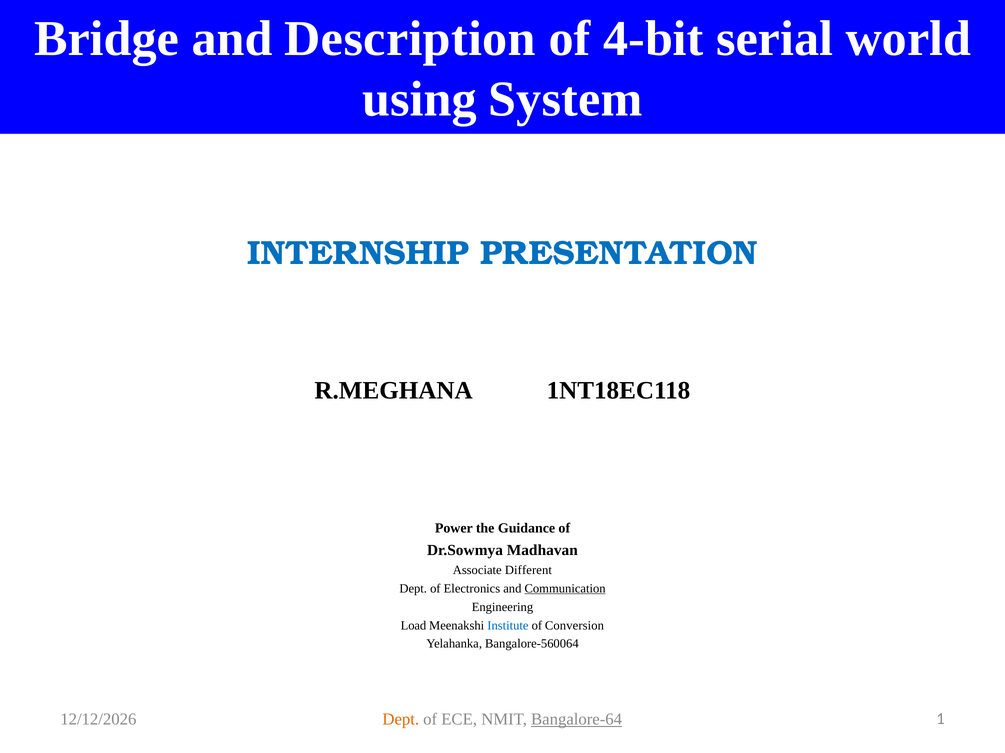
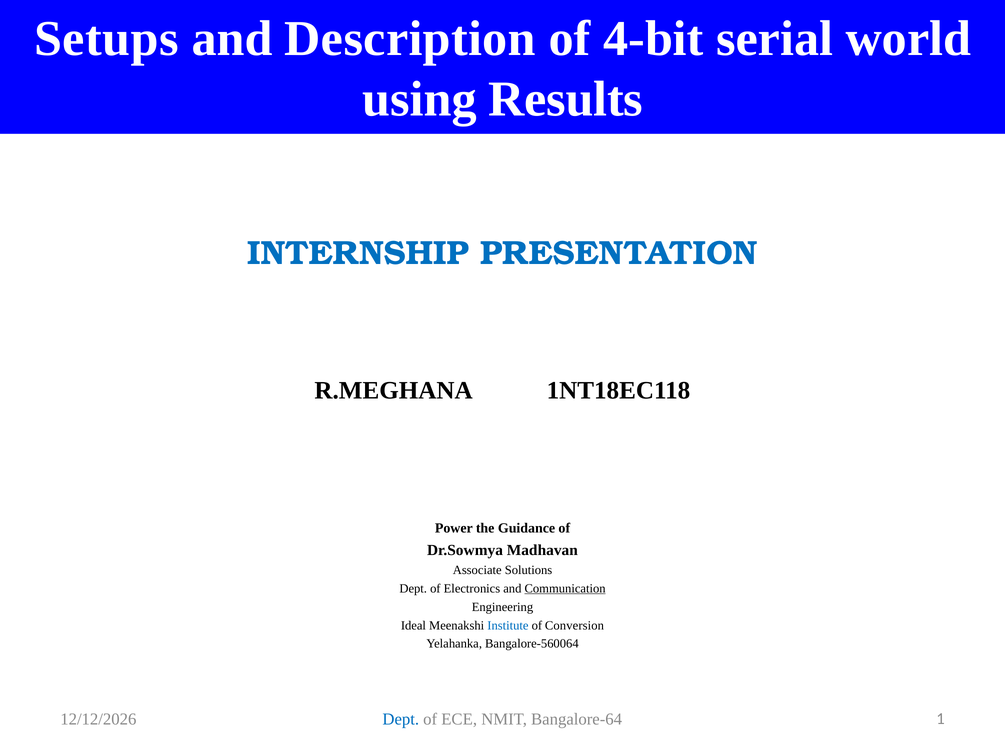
Bridge: Bridge -> Setups (106, 39)
System: System -> Results (566, 99)
Different: Different -> Solutions (529, 571)
Load: Load -> Ideal (413, 626)
Dept colour: orange -> blue (401, 720)
Bangalore-64 underline: present -> none (577, 720)
